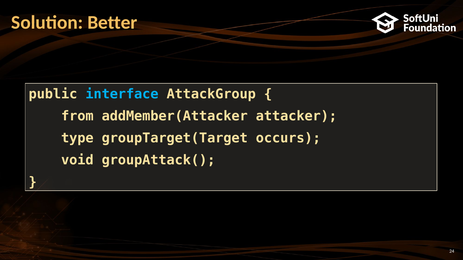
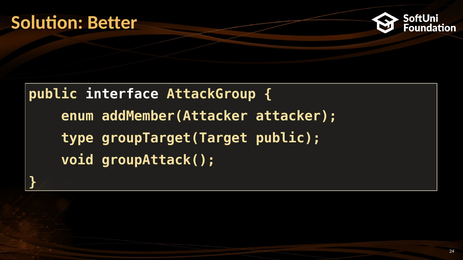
interface colour: light blue -> white (122, 94)
from: from -> enum (77, 116)
groupTarget(Target occurs: occurs -> public (288, 138)
